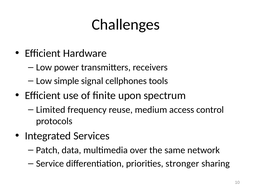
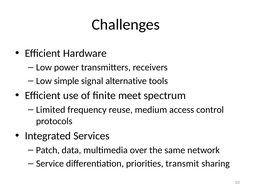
cellphones: cellphones -> alternative (126, 81)
upon: upon -> meet (130, 96)
stronger: stronger -> transmit (182, 164)
